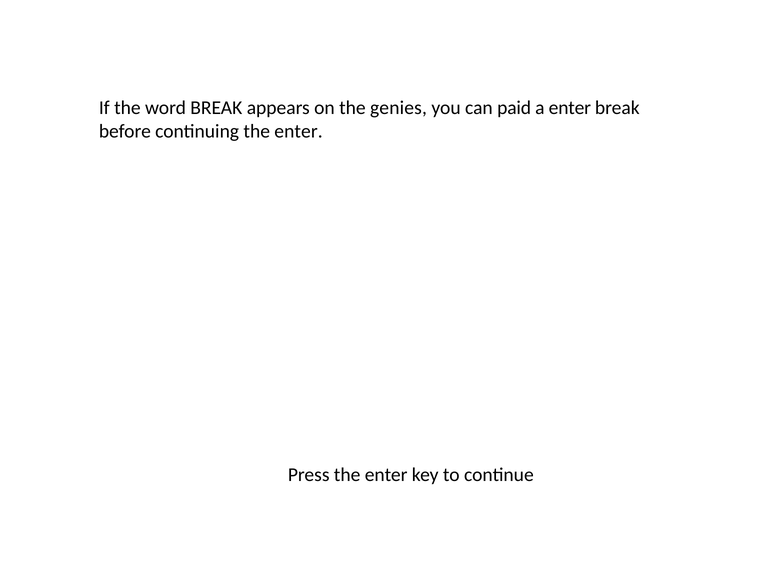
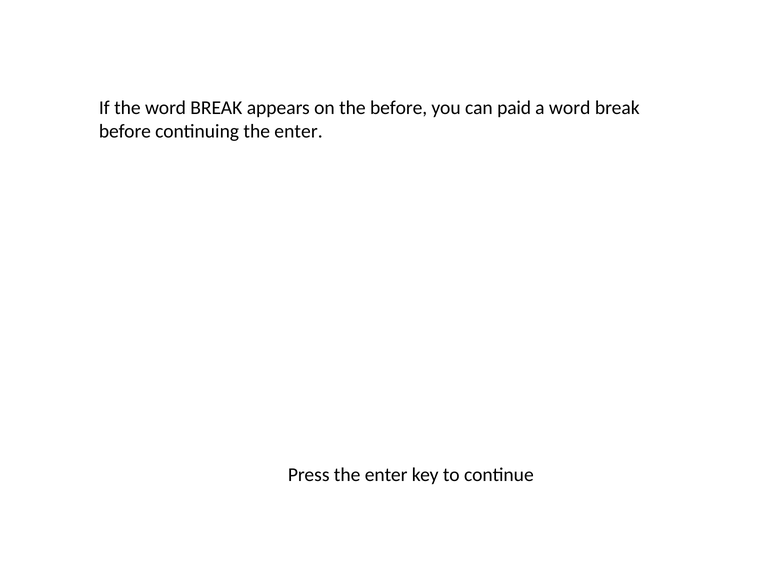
the genies: genies -> before (399, 108)
a enter: enter -> word (570, 108)
